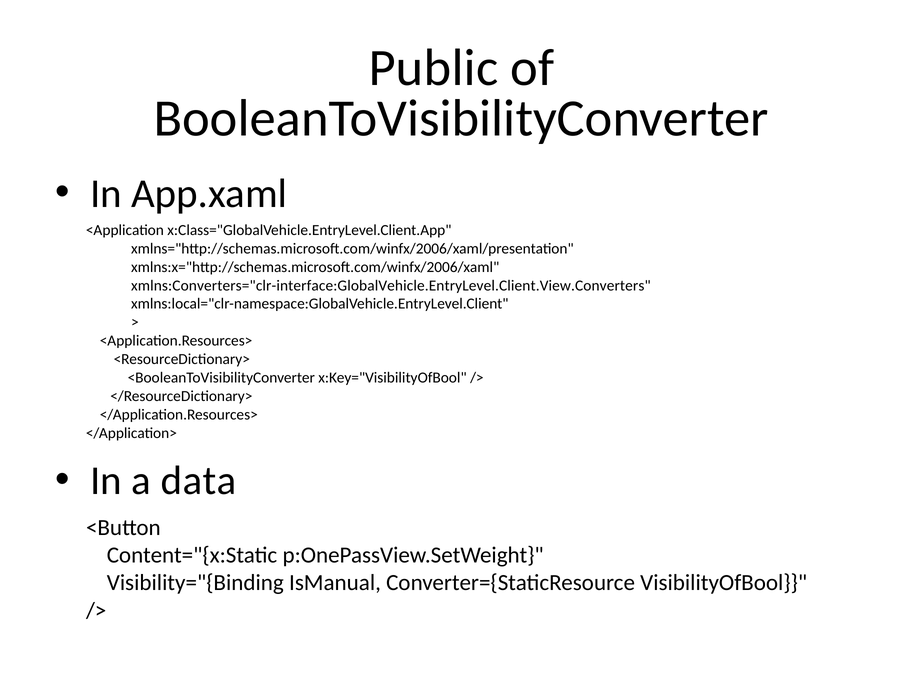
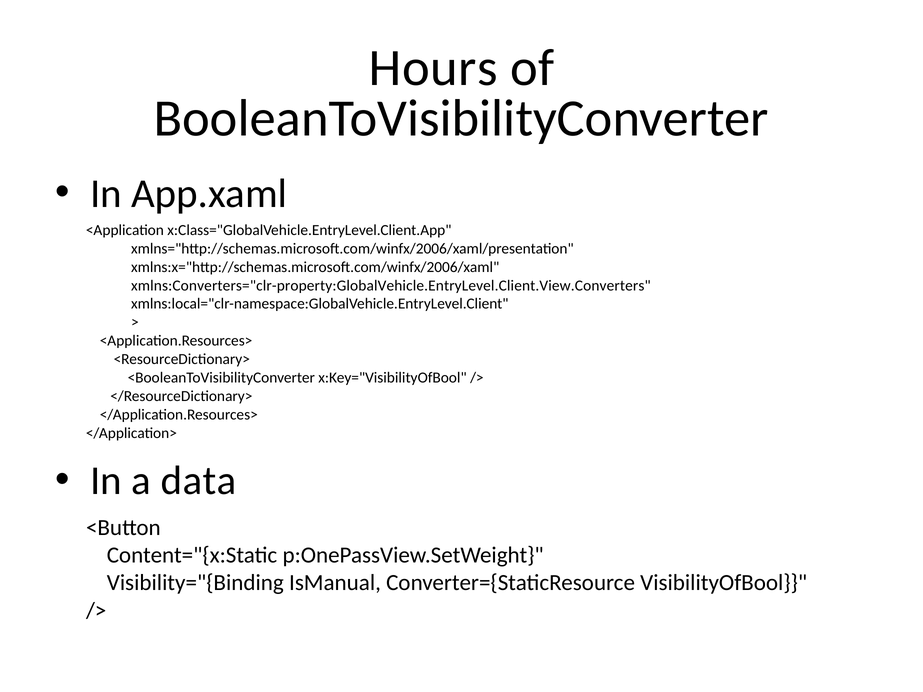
Public: Public -> Hours (433, 68)
xmlns:Converters="clr-interface:GlobalVehicle.EntryLevel.Client.View.Converters: xmlns:Converters="clr-interface:GlobalVehicle.EntryLevel.Client.View.Converters -> xmlns:Converters="clr-property:GlobalVehicle.EntryLevel.Client.View.Converters (391, 286)
